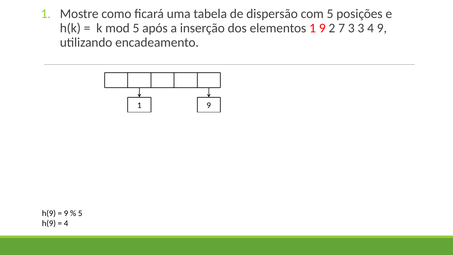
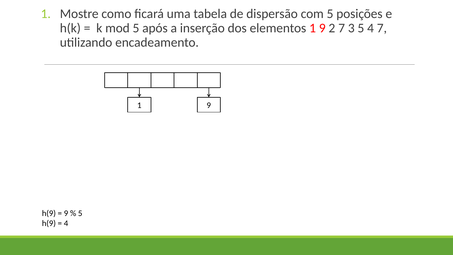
3 3: 3 -> 5 (361, 28)
4 9: 9 -> 7 (382, 28)
